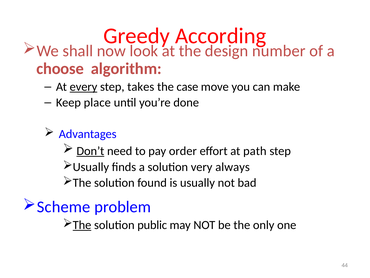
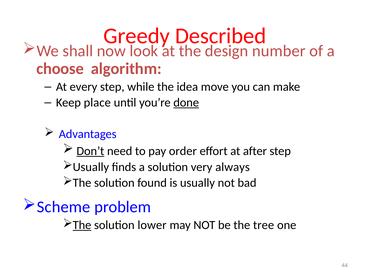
According: According -> Described (221, 36)
every underline: present -> none (83, 87)
takes: takes -> while (141, 87)
case: case -> idea (187, 87)
done underline: none -> present (186, 102)
path: path -> after (255, 151)
public: public -> lower (152, 225)
only: only -> tree (264, 225)
